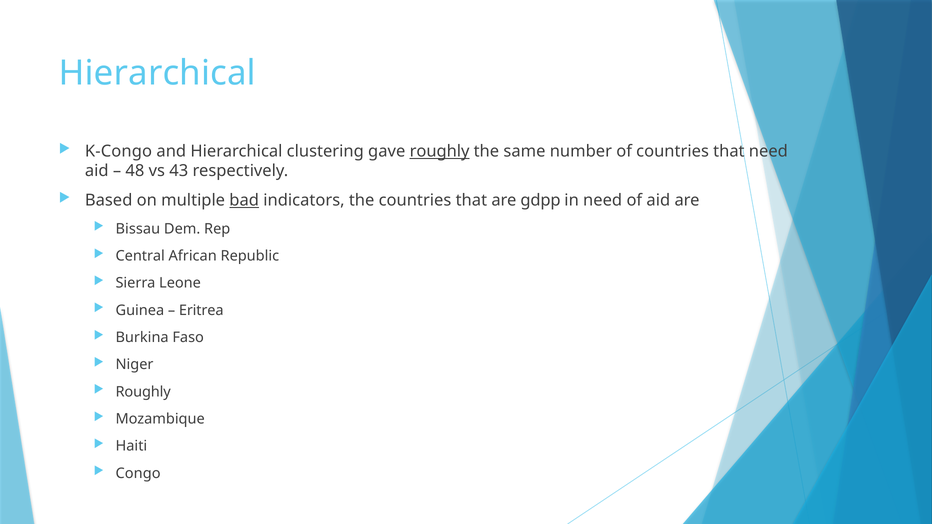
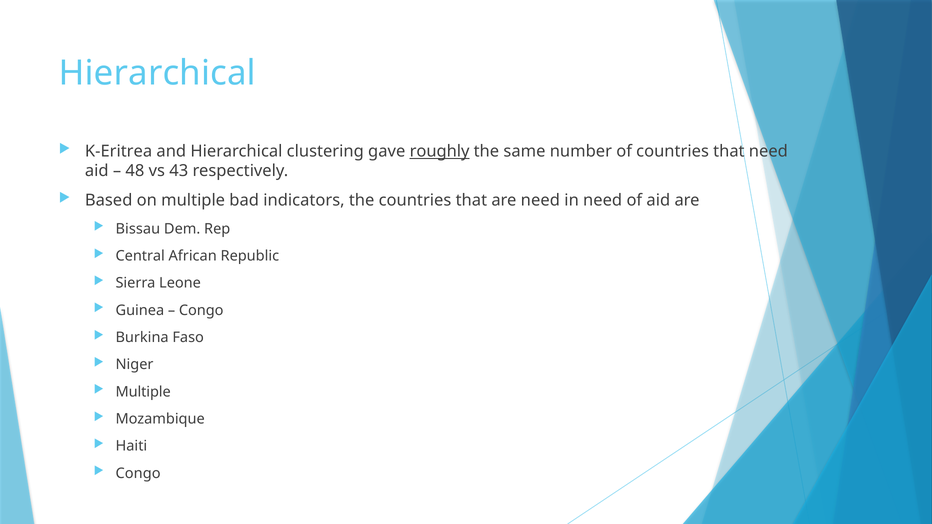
K-Congo: K-Congo -> K-Eritrea (119, 151)
bad underline: present -> none (244, 201)
are gdpp: gdpp -> need (540, 201)
Eritrea: Eritrea -> Congo (201, 310)
Roughly: Roughly -> Multiple (143, 392)
